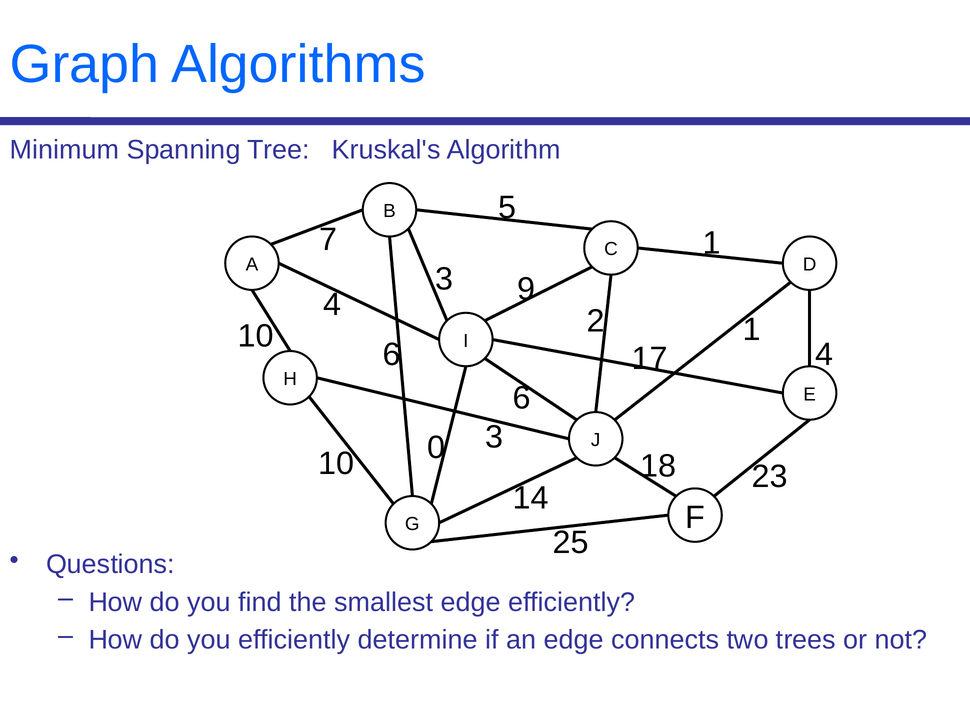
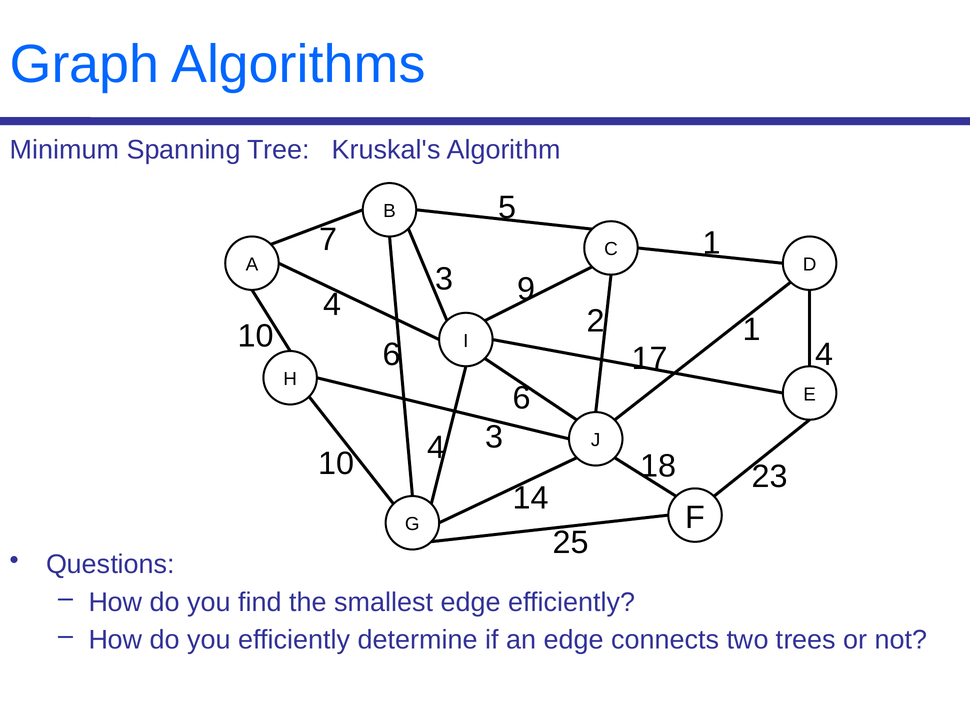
10 0: 0 -> 4 (436, 448)
